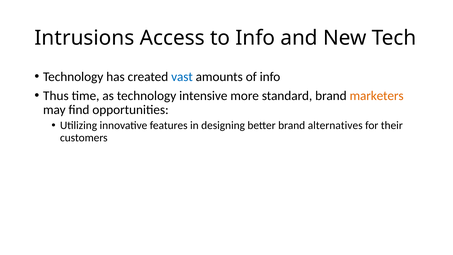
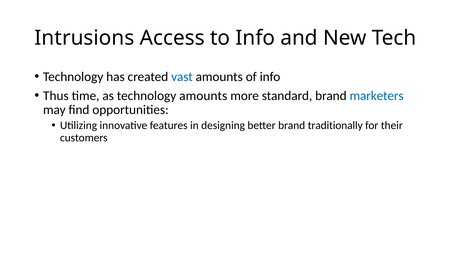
technology intensive: intensive -> amounts (203, 96)
marketers colour: orange -> blue (377, 96)
alternatives: alternatives -> traditionally (335, 125)
